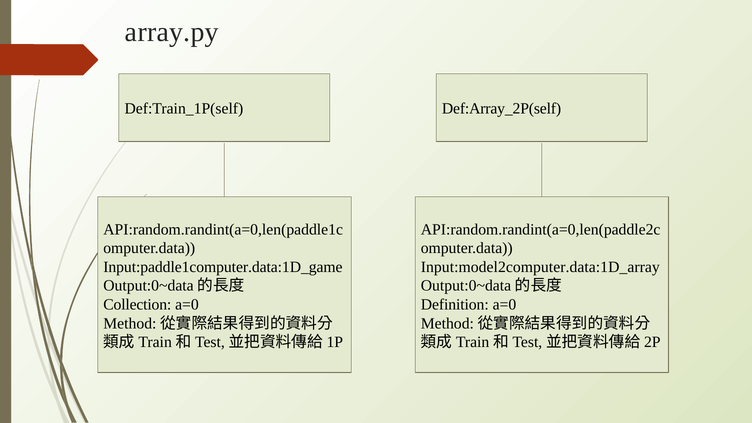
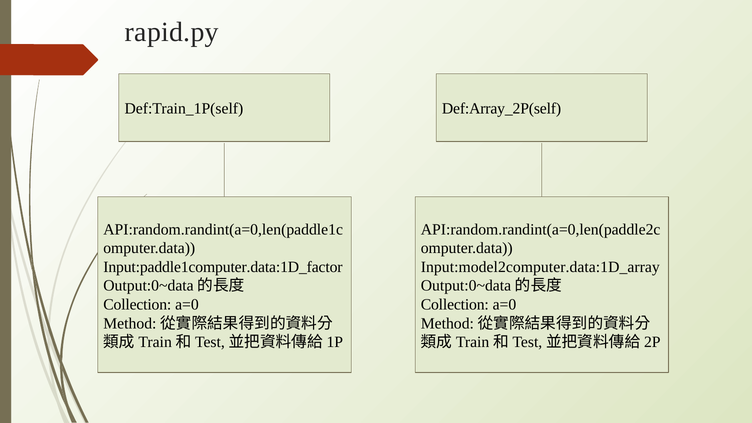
array.py: array.py -> rapid.py (172, 32)
Input:paddle1computer.data:1D_game: Input:paddle1computer.data:1D_game -> Input:paddle1computer.data:1D_factor (223, 267)
Definition: Definition -> Collection (455, 305)
